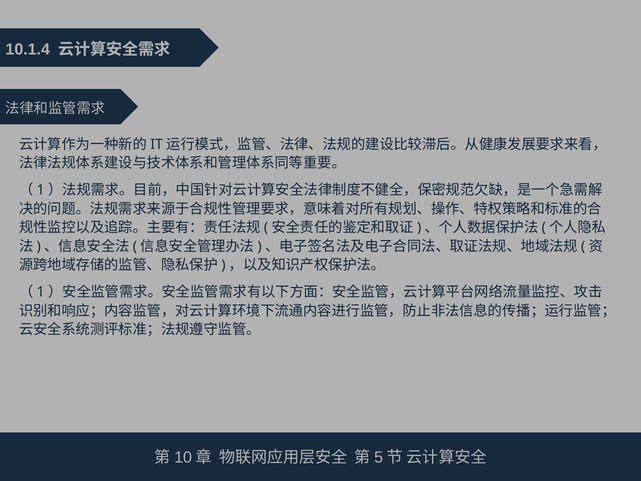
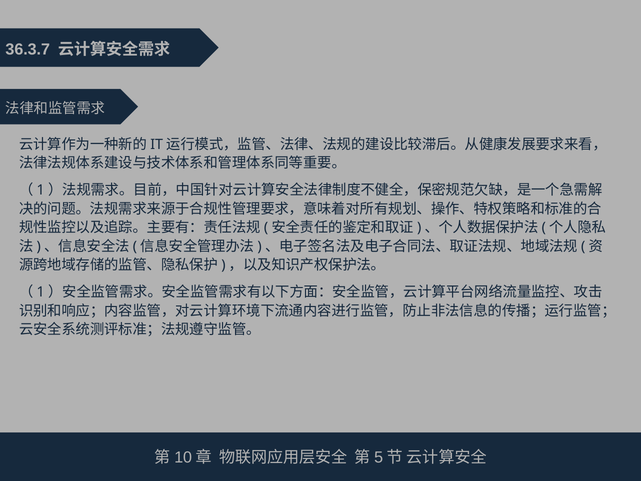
10.1.4: 10.1.4 -> 36.3.7 (28, 50)
